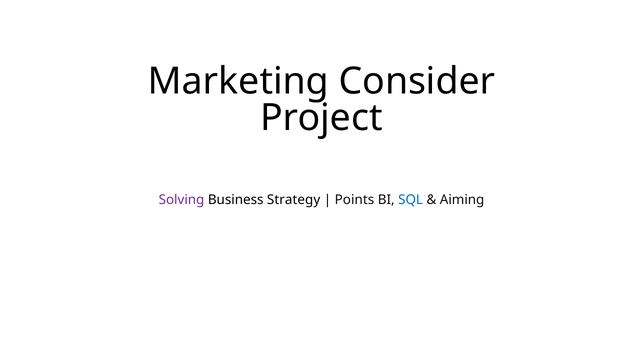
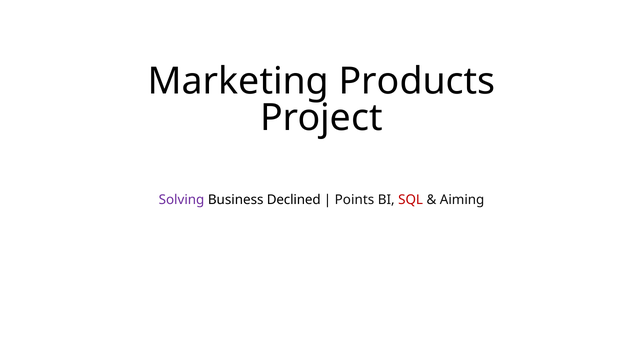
Consider: Consider -> Products (417, 82)
Strategy: Strategy -> Declined (294, 200)
SQL colour: blue -> red (411, 200)
